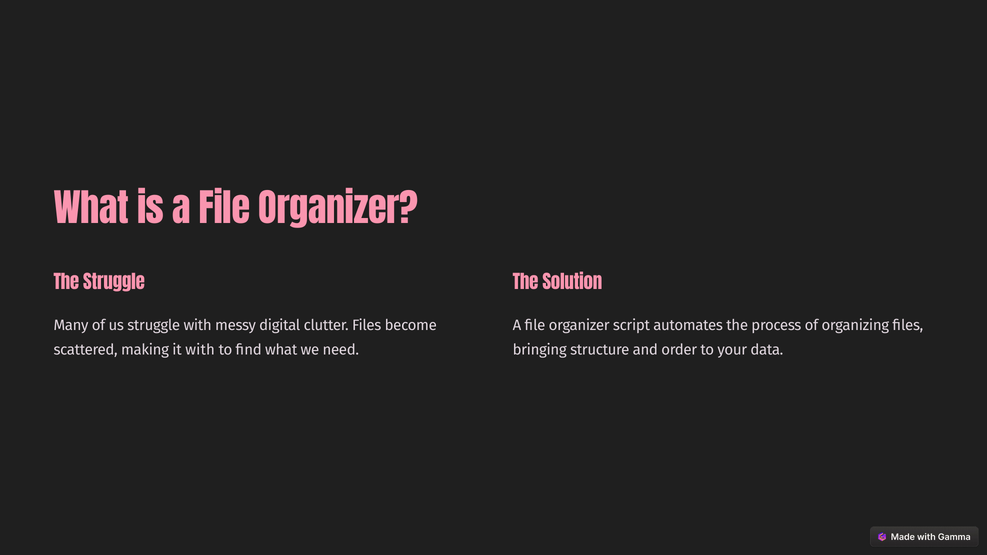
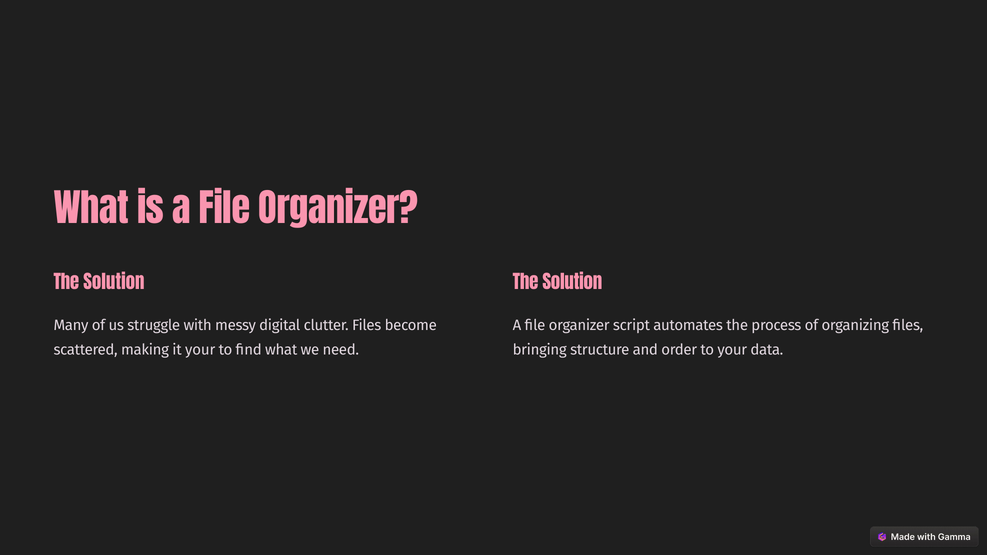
Struggle: Struggle -> Solution (114, 283)
it with: with -> your (200, 350)
